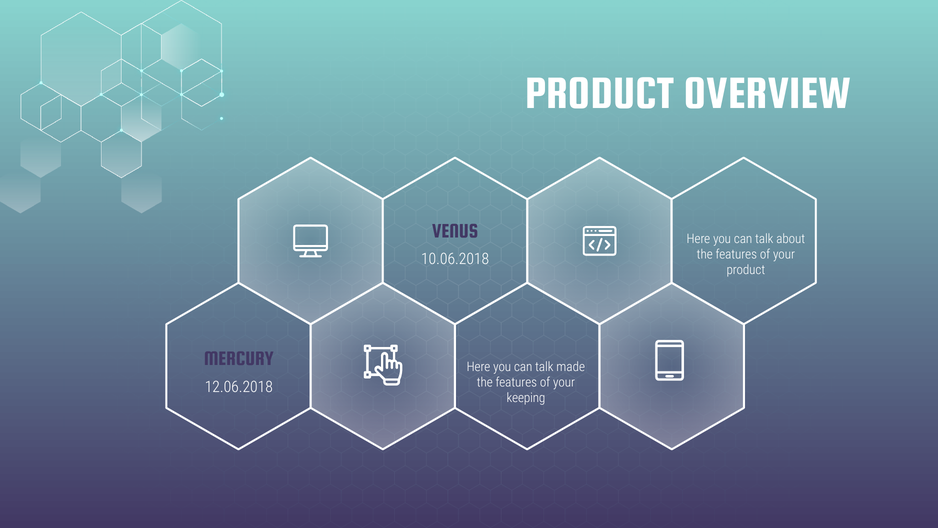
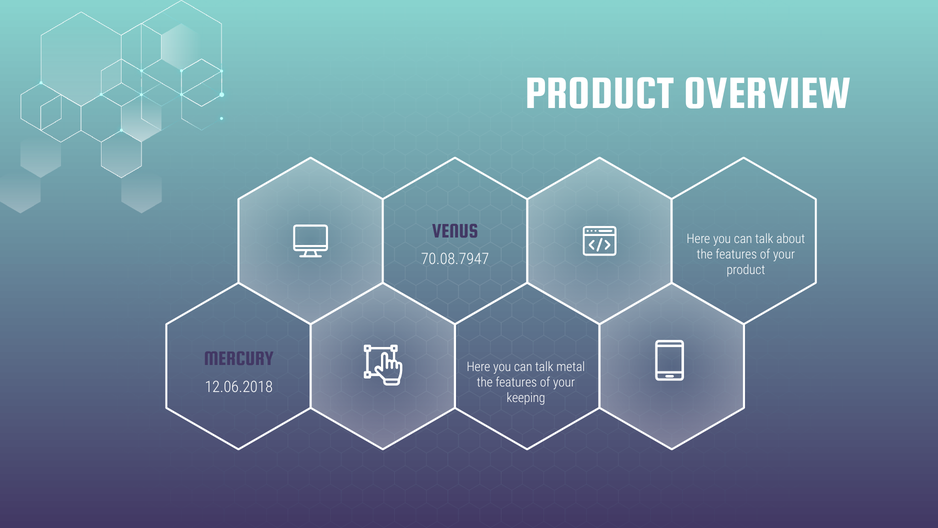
10.06.2018: 10.06.2018 -> 70.08.7947 (455, 259)
made: made -> metal (571, 367)
